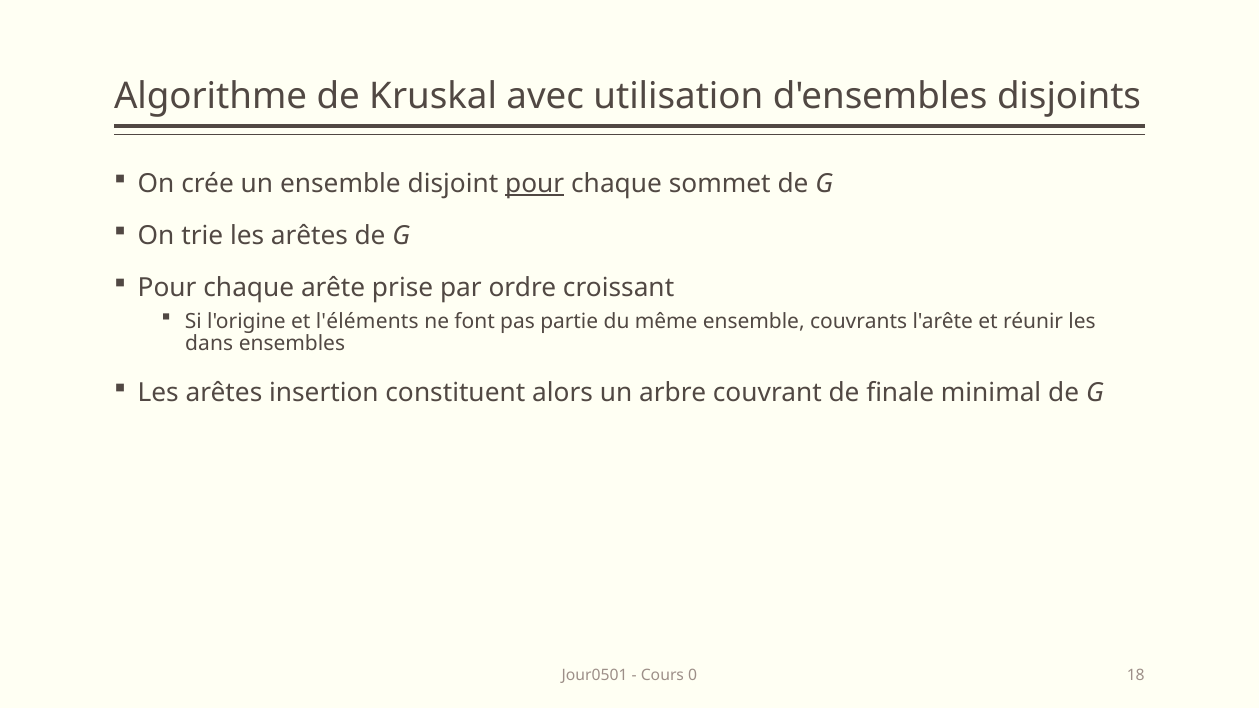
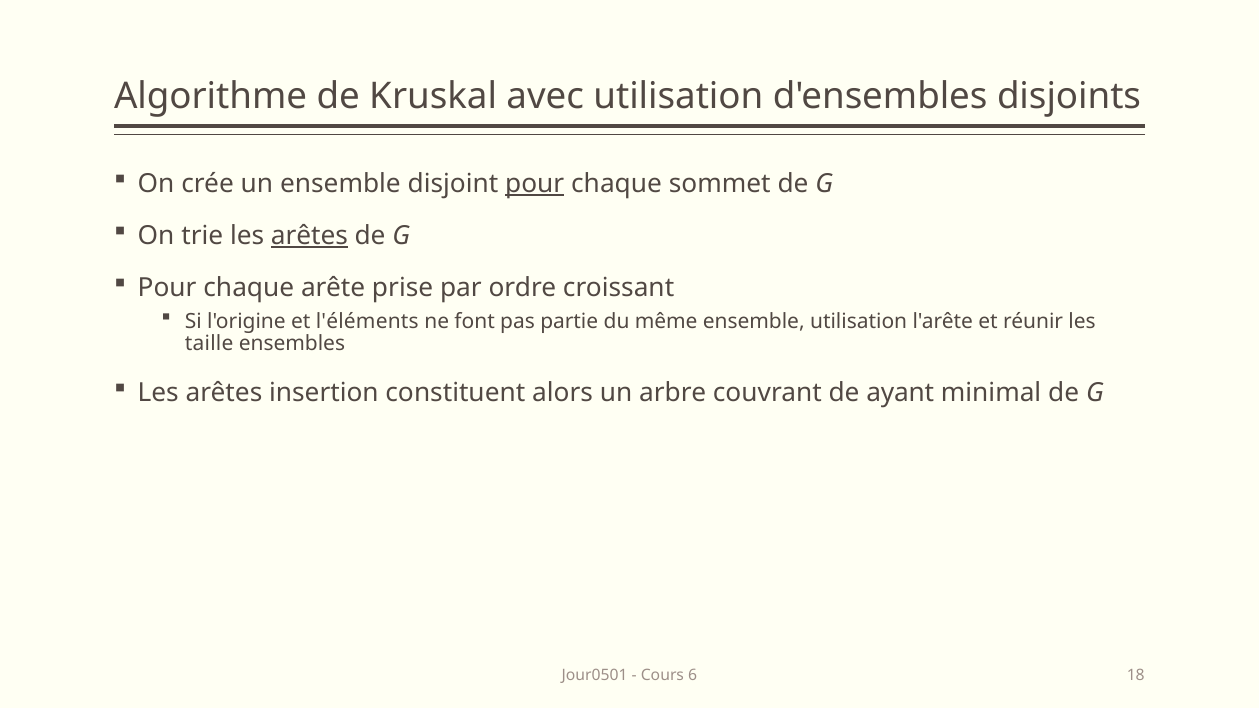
arêtes underline: none -> present (309, 236)
ensemble couvrants: couvrants -> utilisation (859, 321)
dans: dans -> taille (209, 344)
finale: finale -> ayant (900, 393)
0: 0 -> 6 (693, 675)
